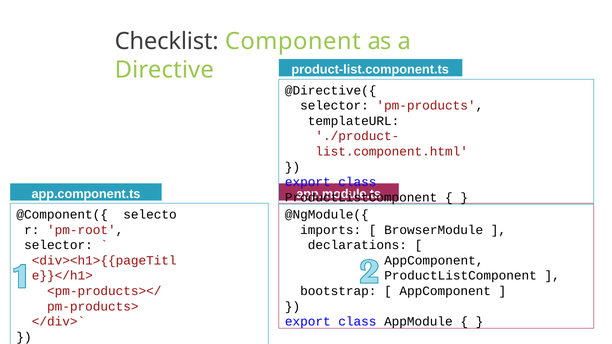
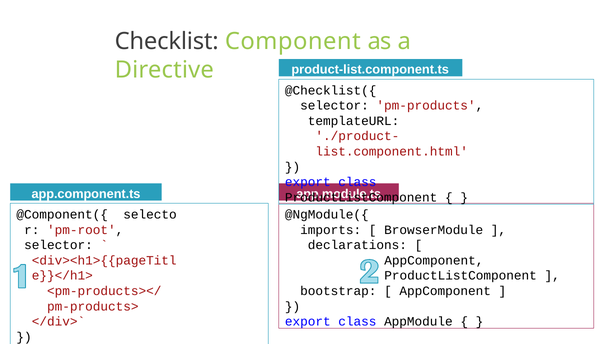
@Directive({: @Directive({ -> @Checklist({ (331, 90)
